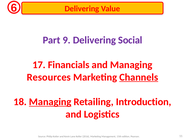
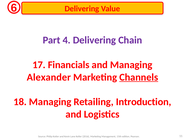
9: 9 -> 4 (67, 40)
Social: Social -> Chain (130, 40)
Resources: Resources -> Alexander (49, 77)
Managing underline: present -> none (50, 102)
